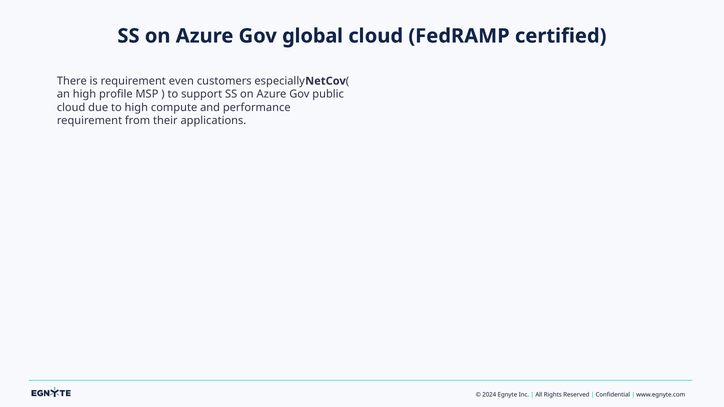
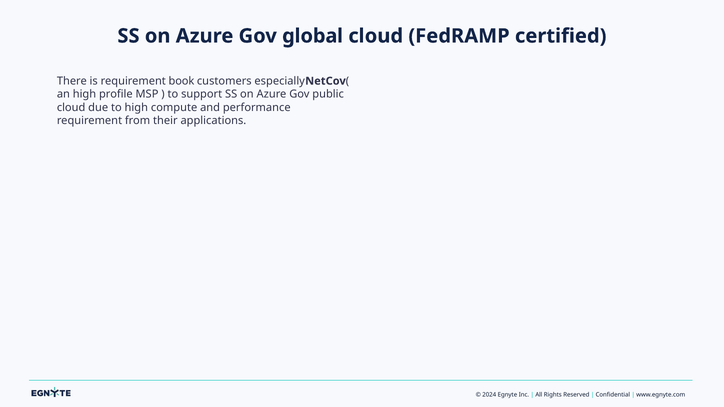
even: even -> book (181, 81)
